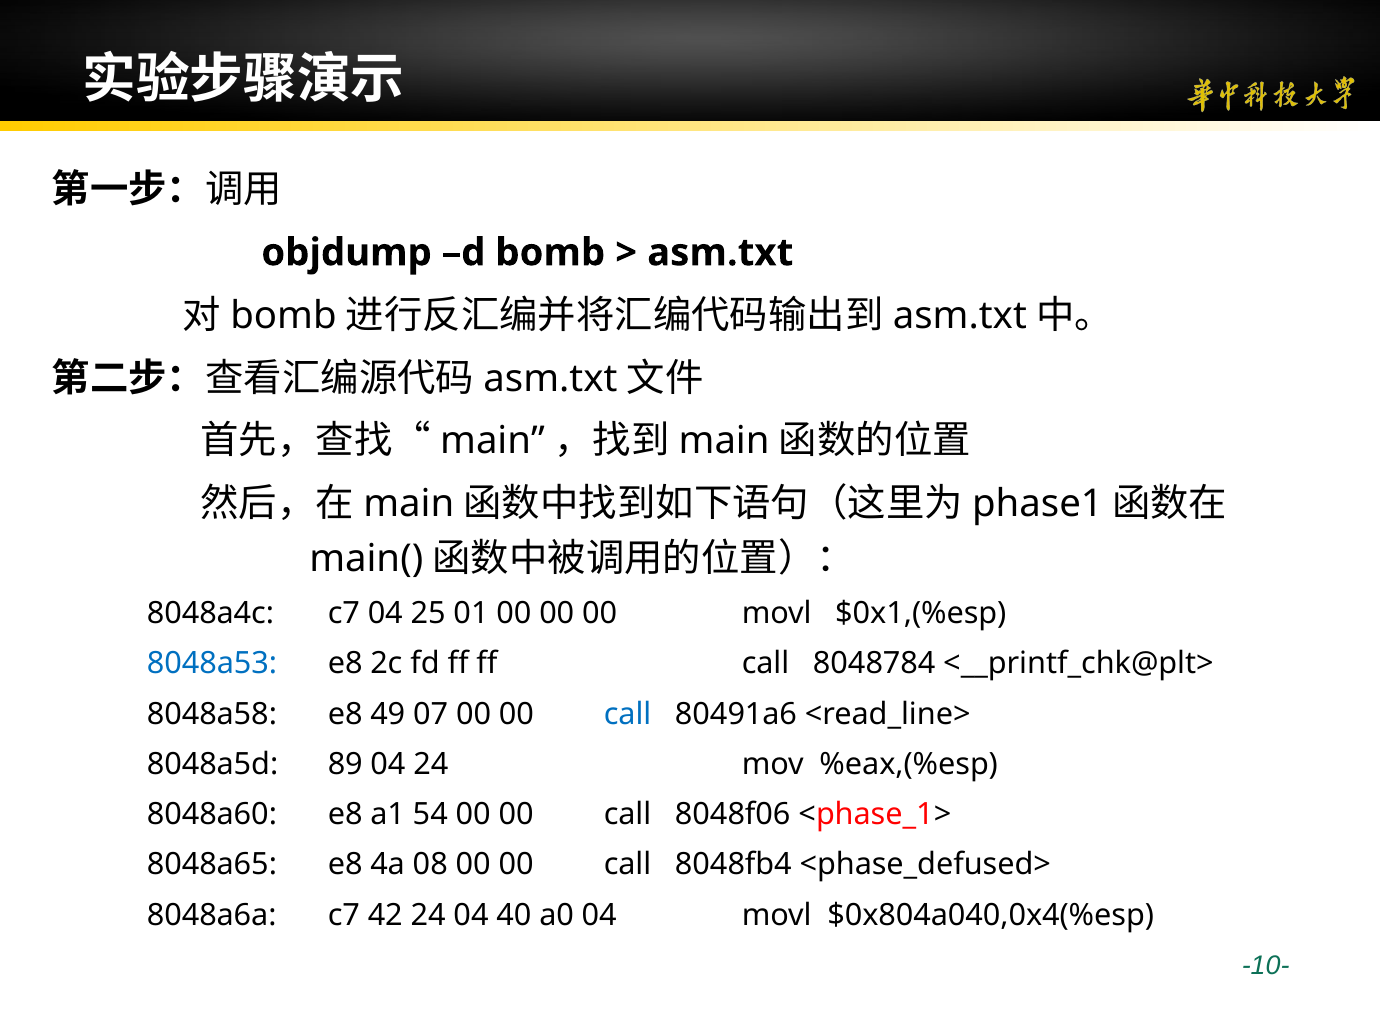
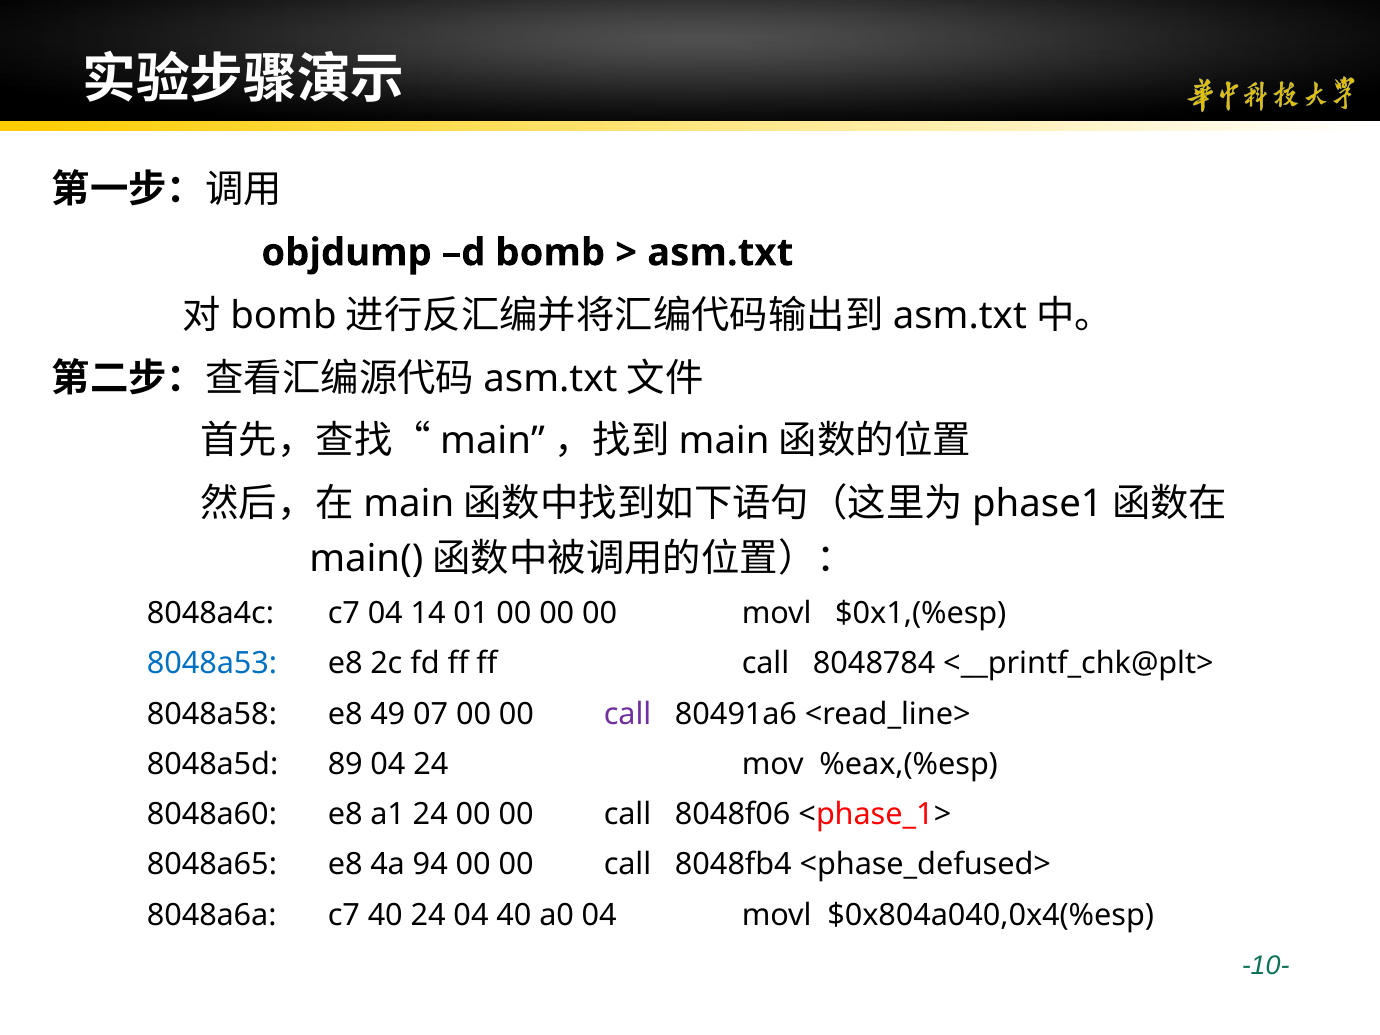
25: 25 -> 14 (428, 614)
call colour: blue -> purple (628, 714)
a1 54: 54 -> 24 (430, 815)
08: 08 -> 94 (430, 865)
c7 42: 42 -> 40 (385, 915)
